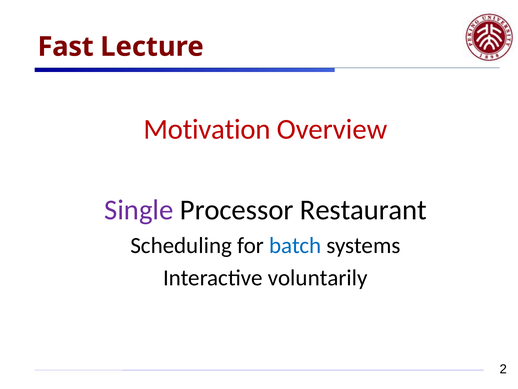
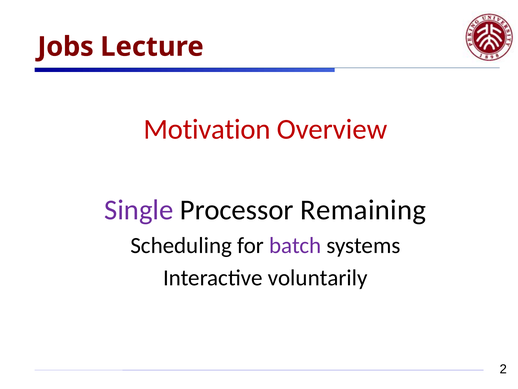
Fast: Fast -> Jobs (66, 47)
Restaurant: Restaurant -> Remaining (363, 210)
batch colour: blue -> purple (295, 245)
